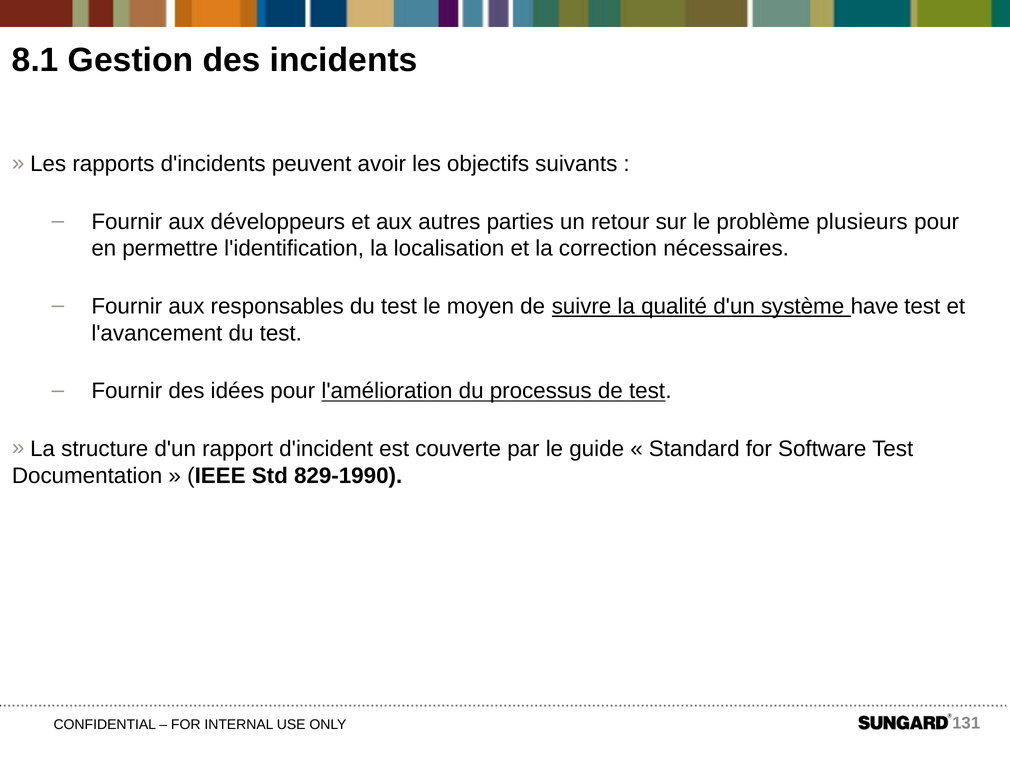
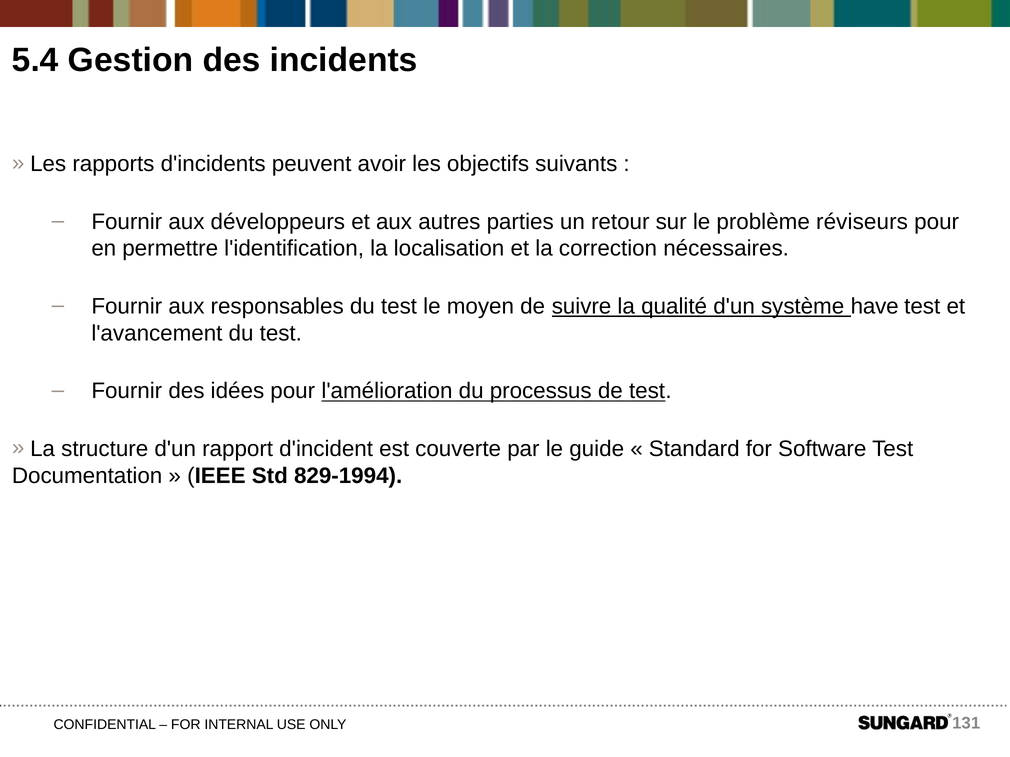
8.1: 8.1 -> 5.4 (35, 60)
plusieurs: plusieurs -> réviseurs (862, 222)
829-1990: 829-1990 -> 829-1994 (348, 476)
